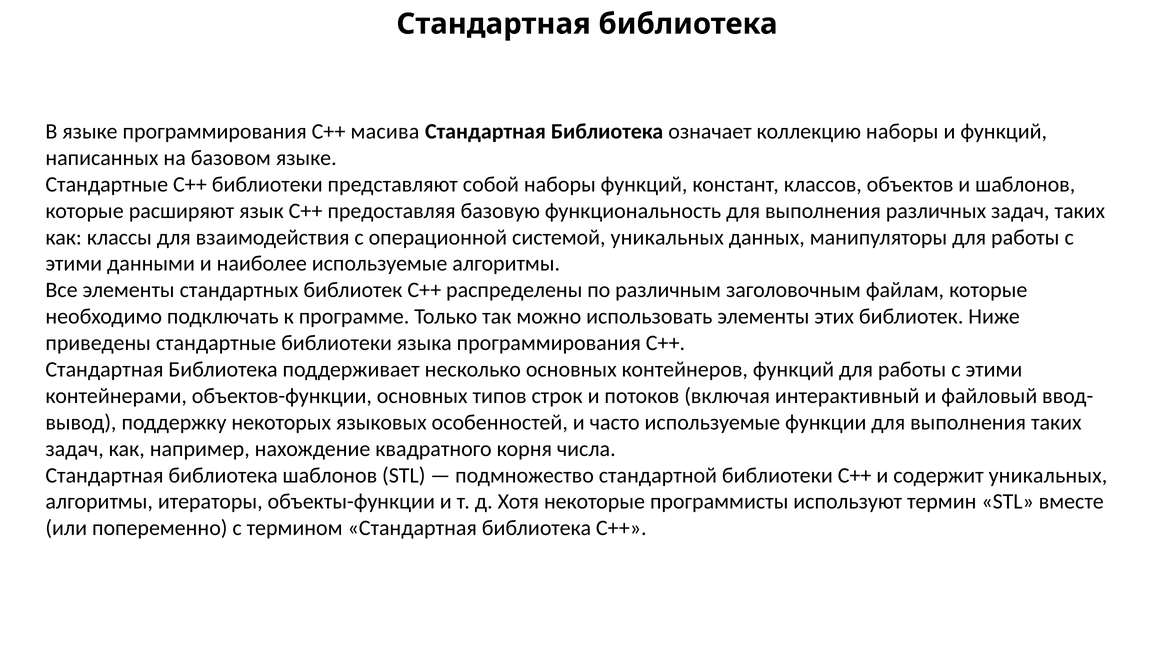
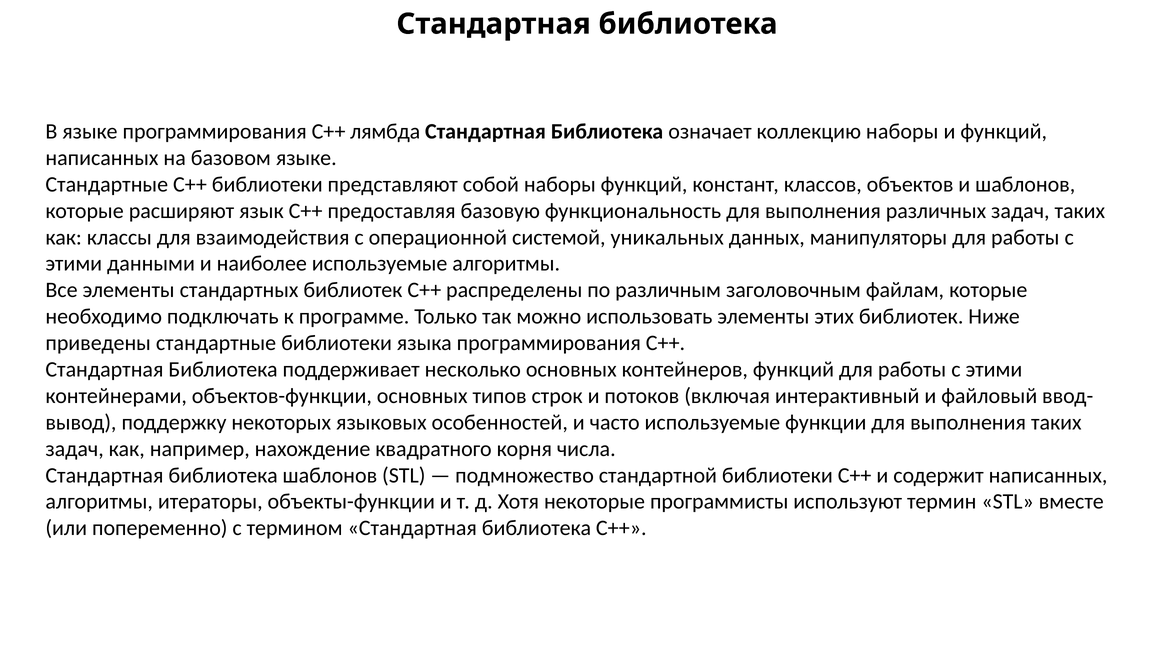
масива: масива -> лямбда (385, 131)
содержит уникальных: уникальных -> написанных (1048, 475)
